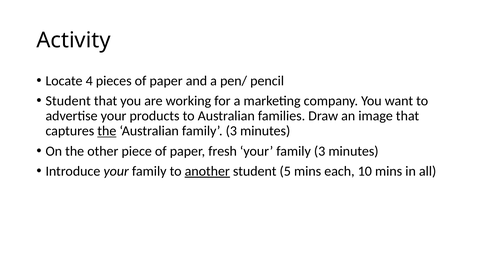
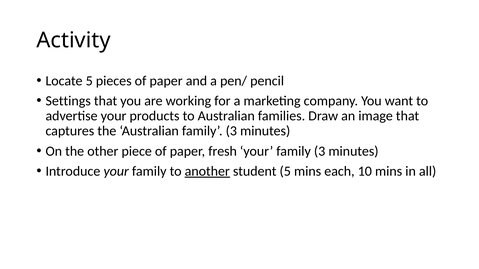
Locate 4: 4 -> 5 (89, 81)
Student: Student -> Settings (68, 101)
the underline: present -> none (107, 131)
